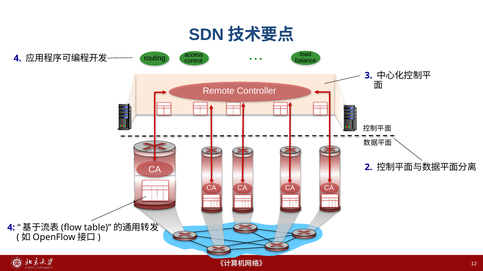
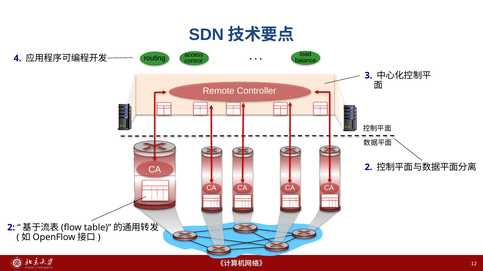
4: 4 -> 2 (11, 228)
